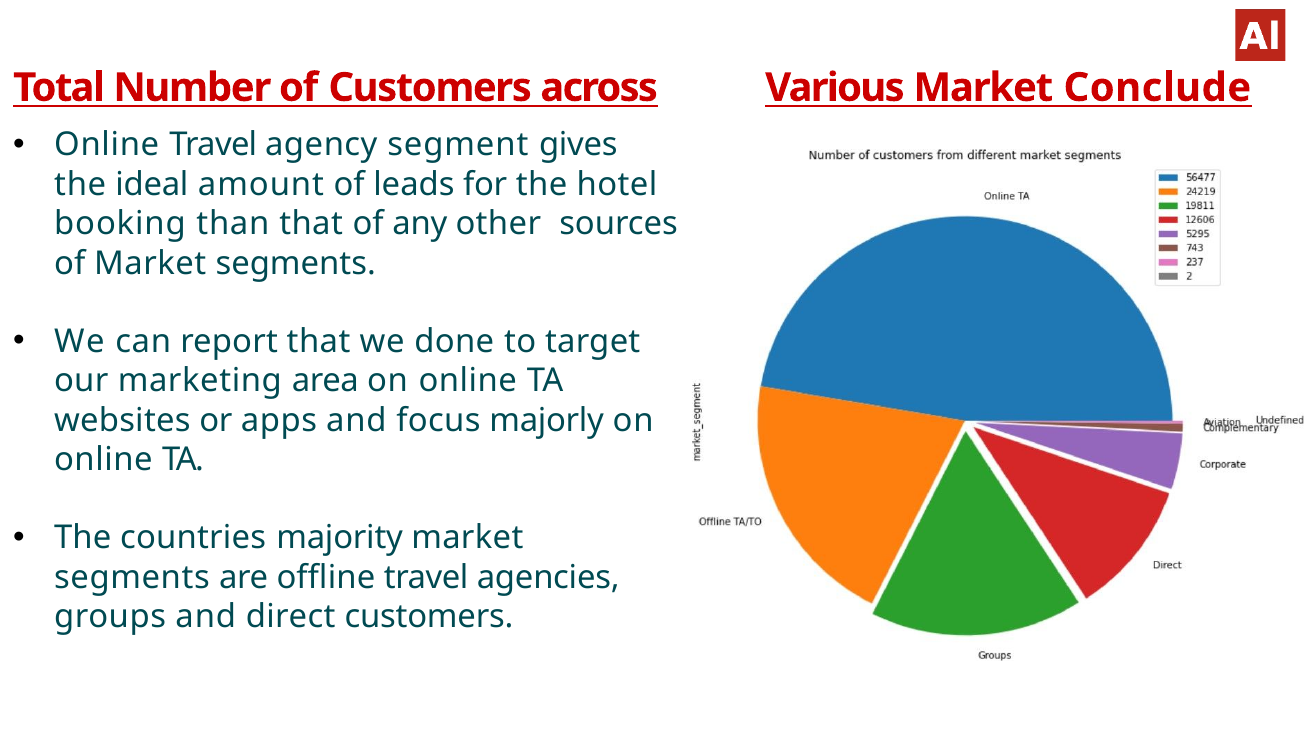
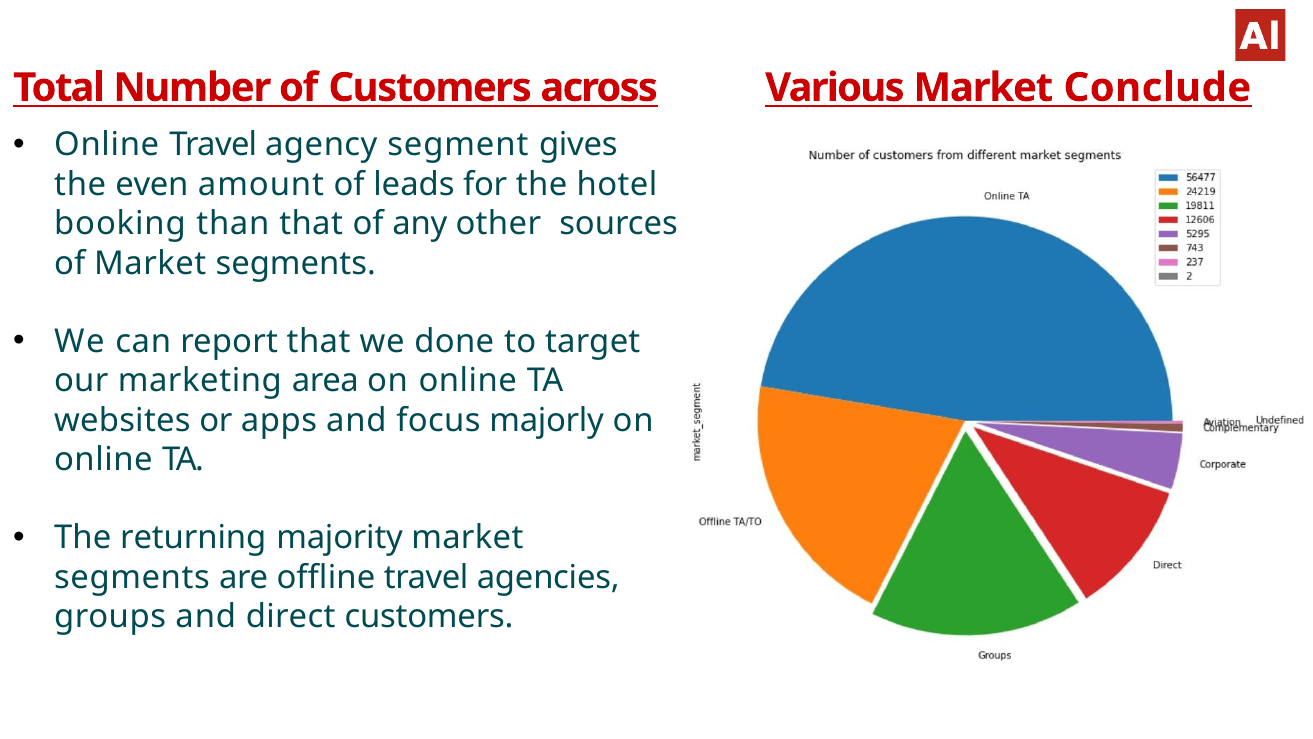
ideal: ideal -> even (152, 184)
countries: countries -> returning (193, 538)
